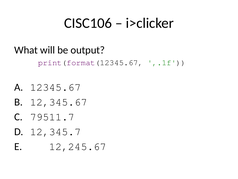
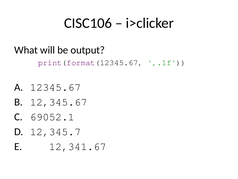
79511.7: 79511.7 -> 69052.1 (52, 117)
12,245.67: 12,245.67 -> 12,341.67 (78, 146)
